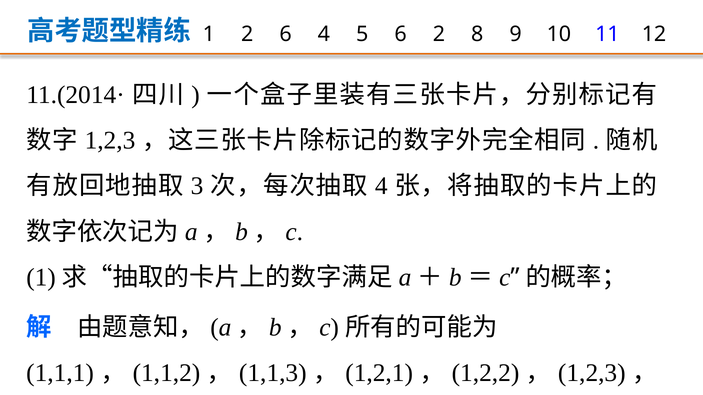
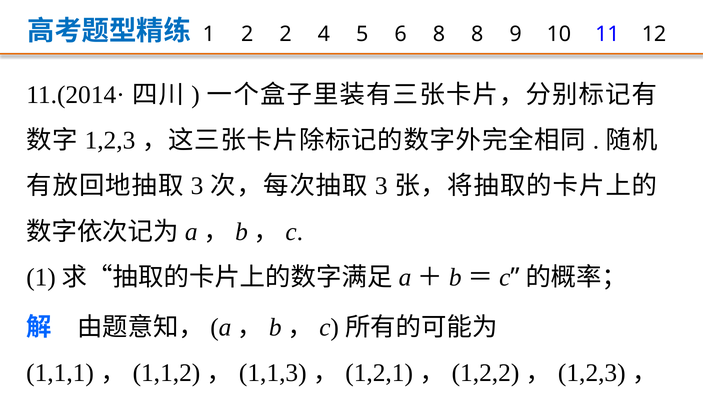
2 6: 6 -> 2 (286, 34)
6 2: 2 -> 8 (439, 34)
4: 4 -> 3 (381, 186)
